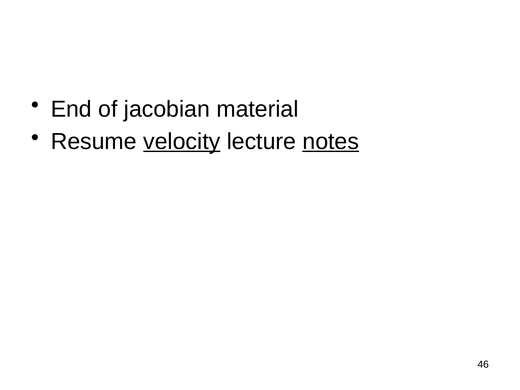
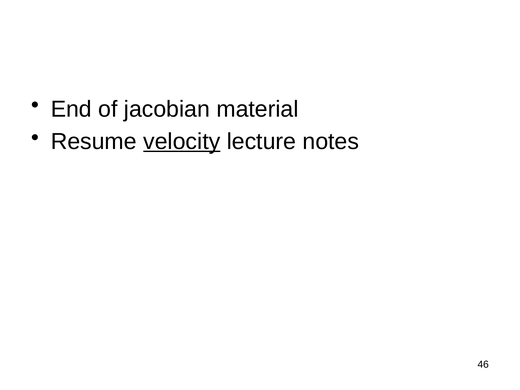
notes underline: present -> none (331, 141)
